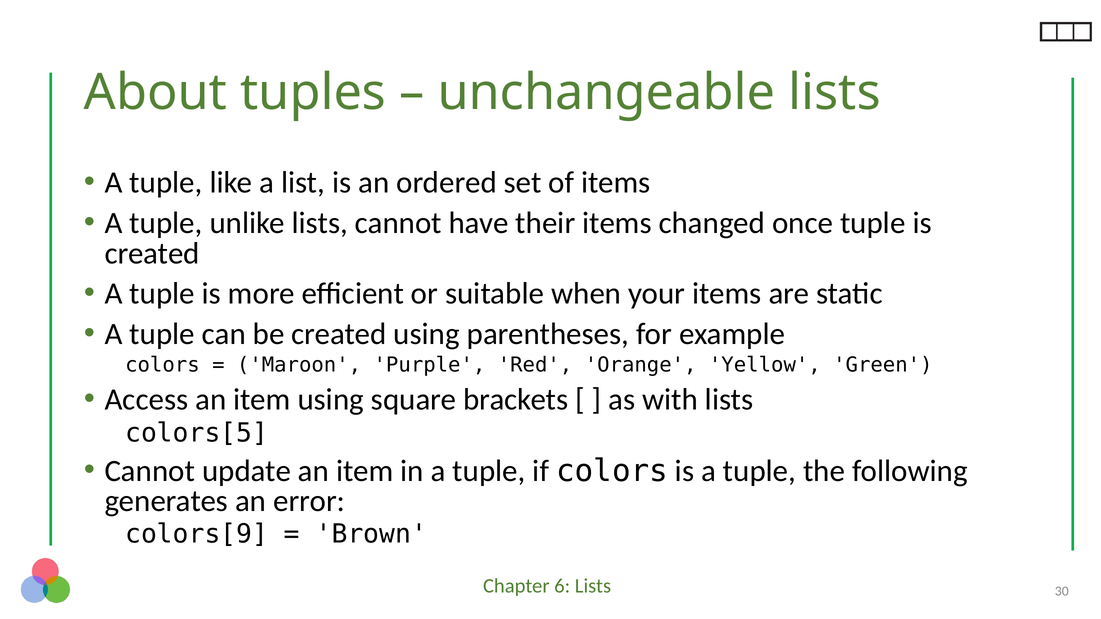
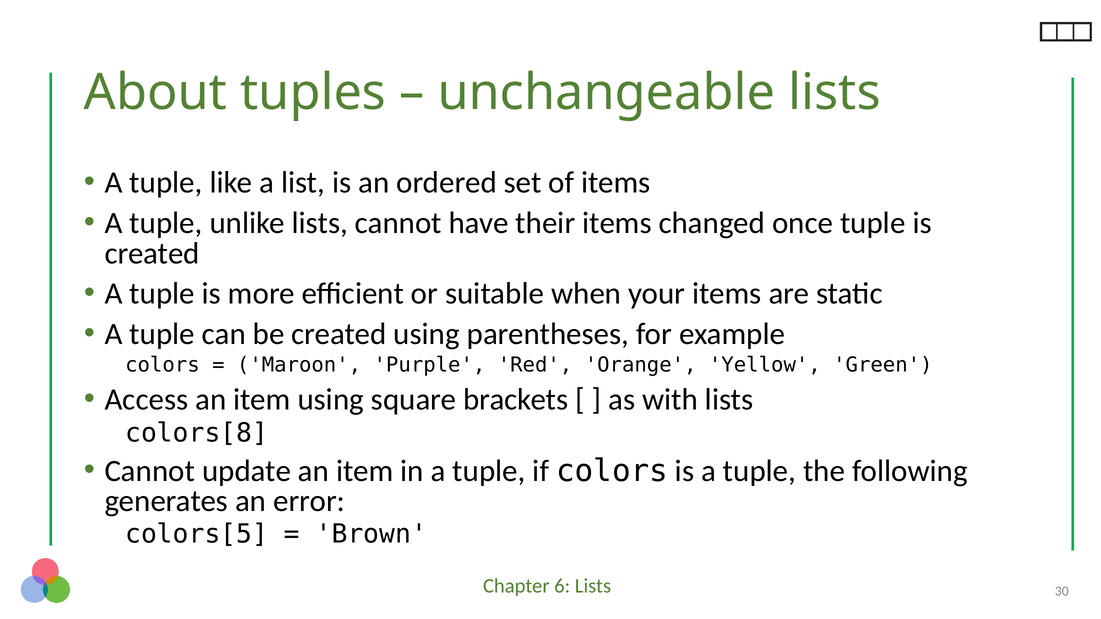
colors[5: colors[5 -> colors[8 (197, 433)
colors[9: colors[9 -> colors[5 (197, 535)
